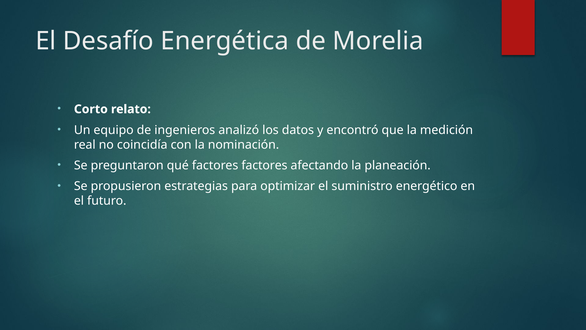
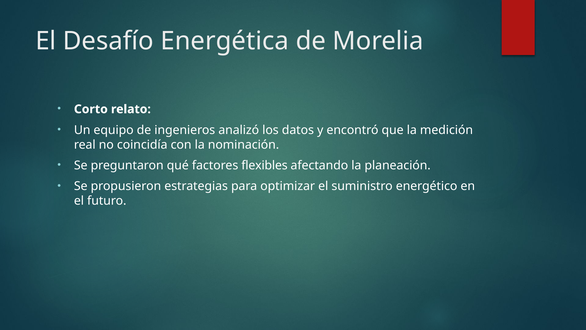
factores factores: factores -> flexibles (264, 165)
